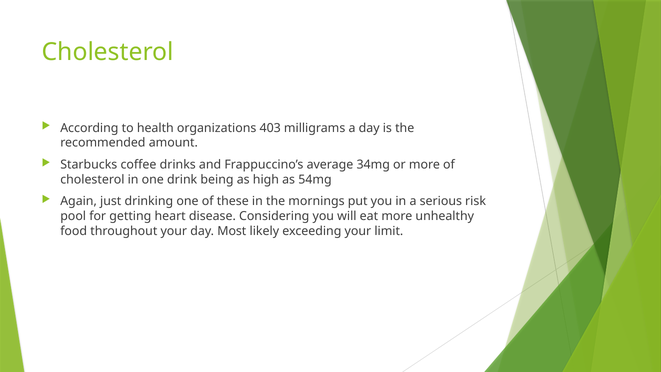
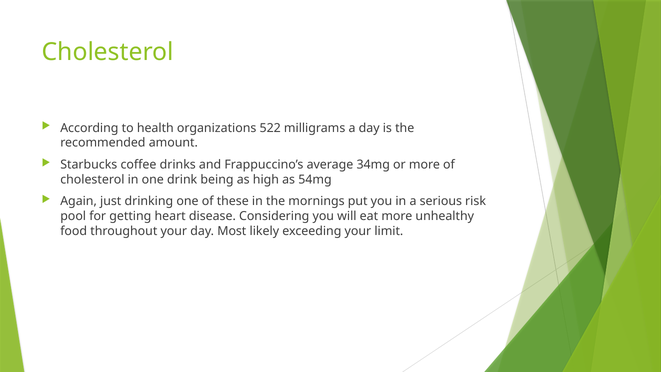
403: 403 -> 522 (270, 128)
